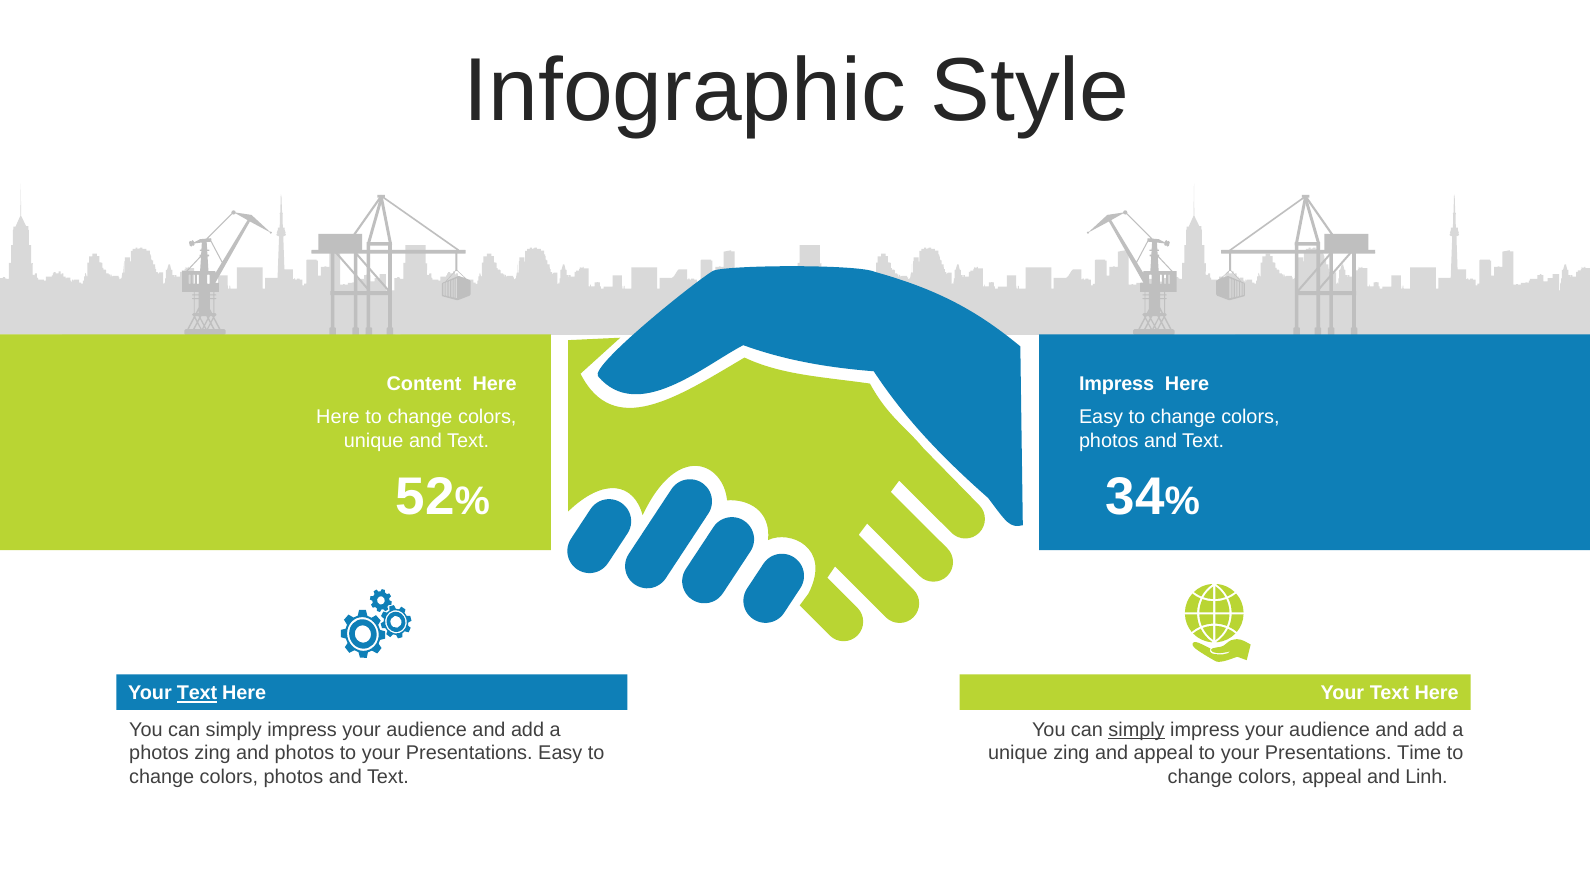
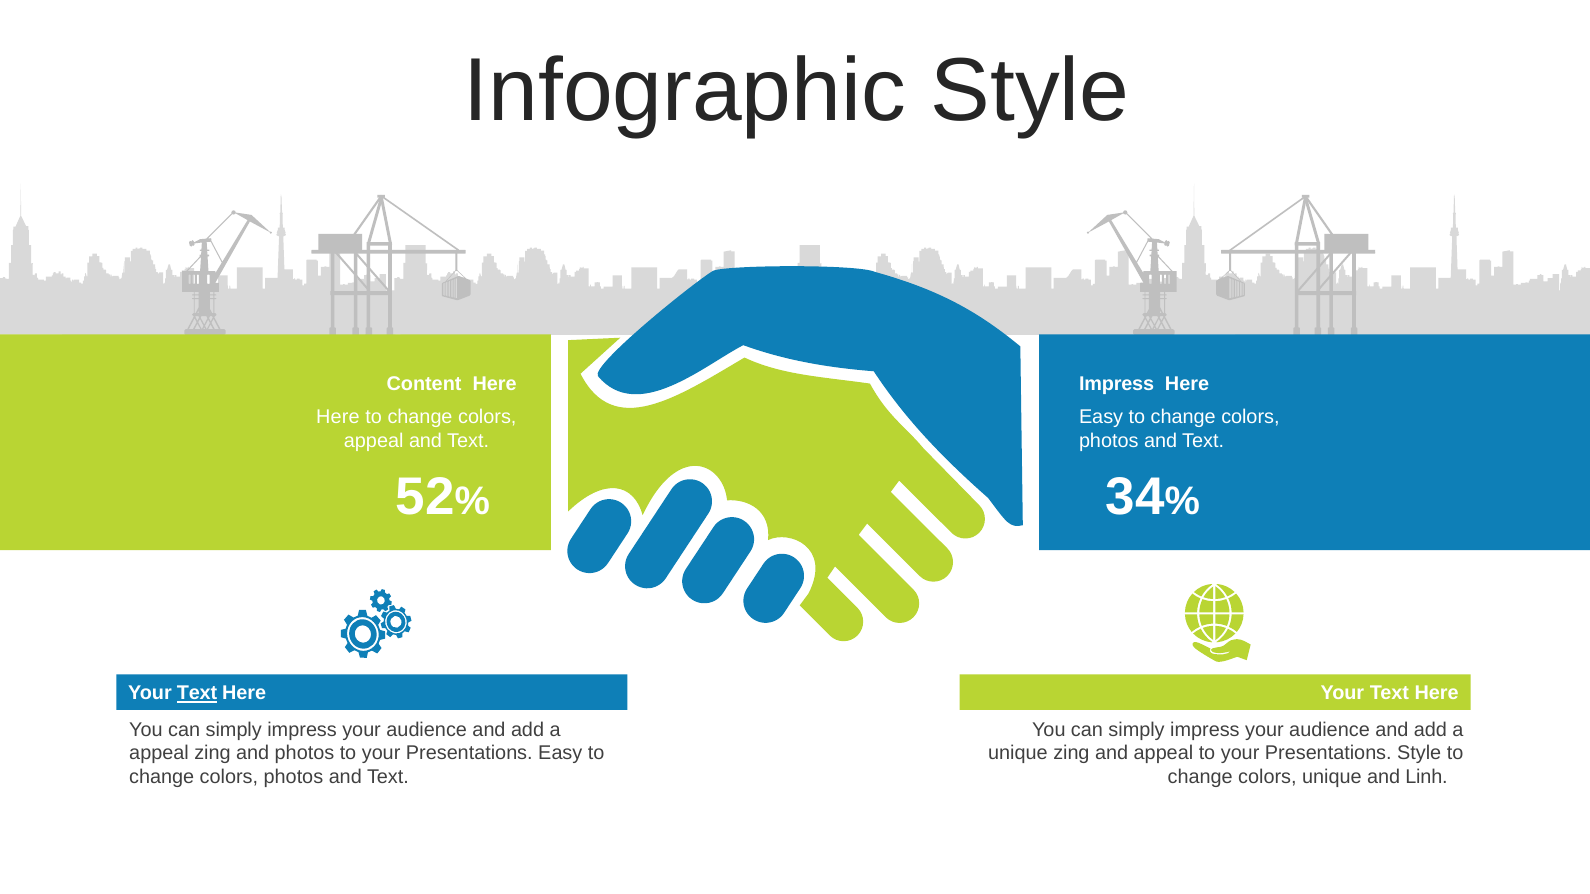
unique: unique -> appeal (374, 441)
simply underline: present -> none (1137, 730)
photos: photos -> appeal (159, 754)
Presentations Time: Time -> Style (1419, 754)
colors appeal: appeal -> unique (1332, 778)
